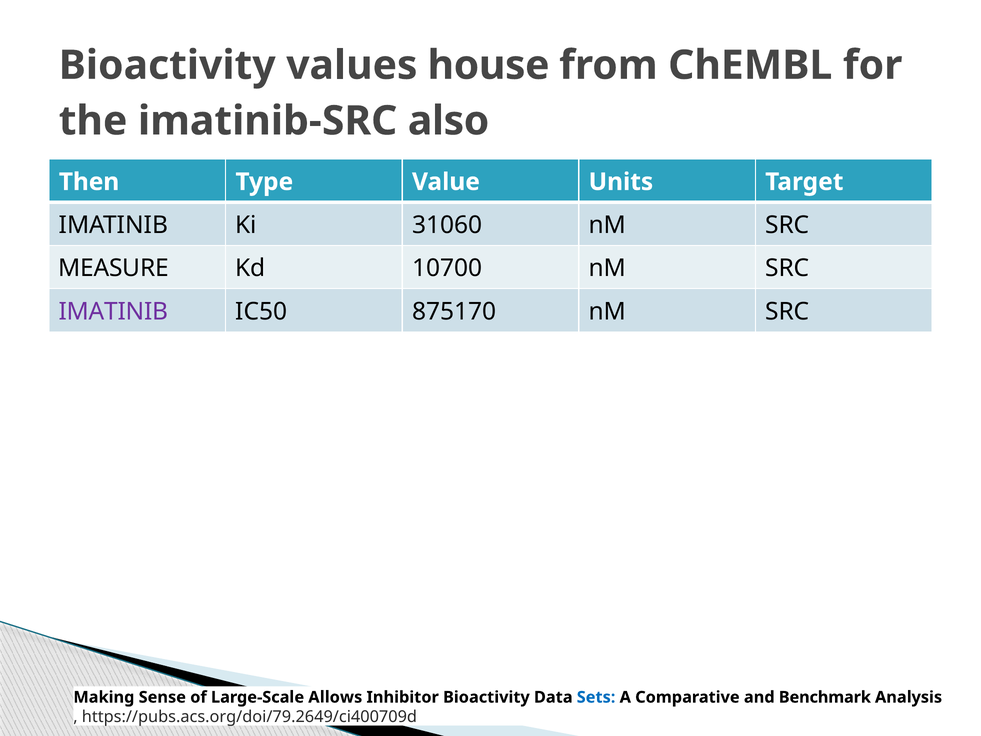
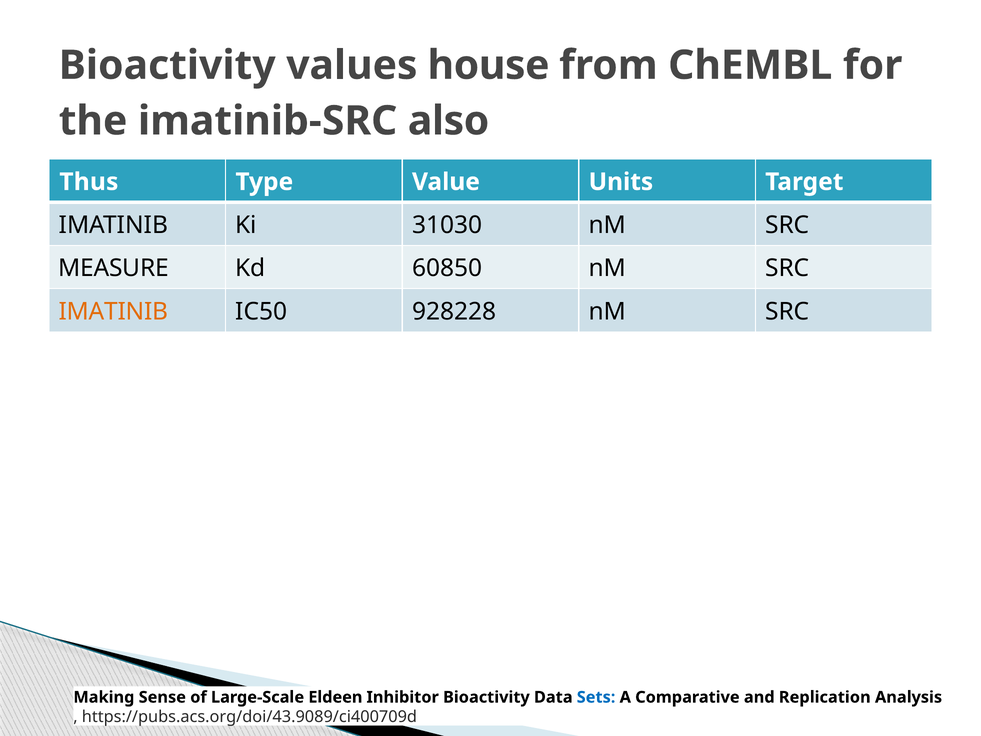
Then: Then -> Thus (89, 182)
31060: 31060 -> 31030 (447, 225)
10700: 10700 -> 60850 (447, 268)
IMATINIB colour: purple -> orange (114, 312)
875170: 875170 -> 928228 (454, 312)
Allows: Allows -> Eldeen (335, 697)
Benchmark: Benchmark -> Replication (825, 697)
https://pubs.acs.org/doi/79.2649/ci400709d: https://pubs.acs.org/doi/79.2649/ci400709d -> https://pubs.acs.org/doi/43.9089/ci400709d (249, 717)
